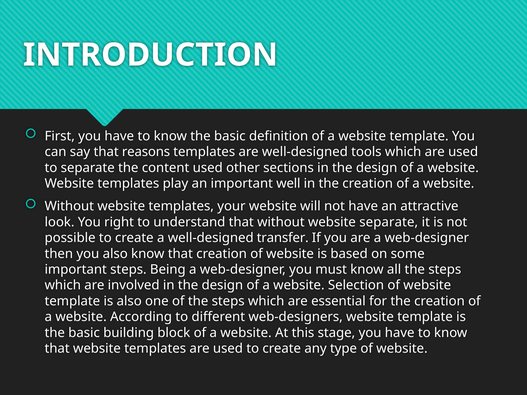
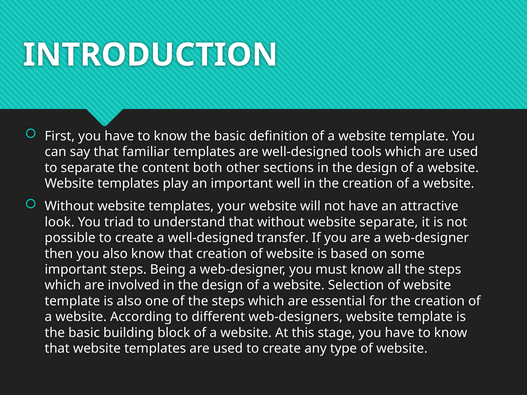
reasons: reasons -> familiar (146, 152)
content used: used -> both (208, 168)
right: right -> triad (119, 222)
